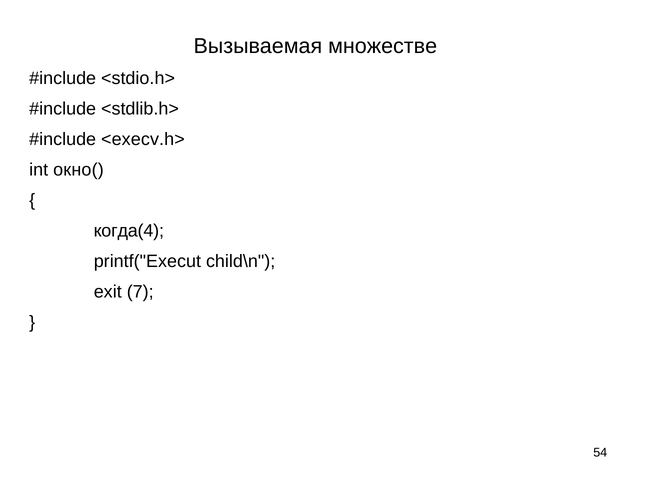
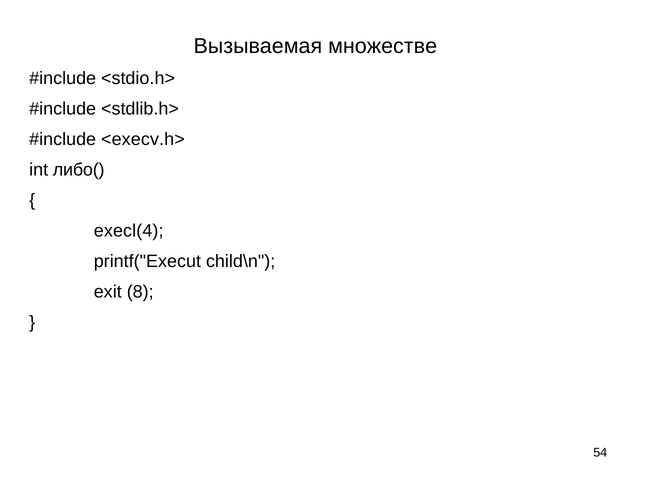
окно(: окно( -> либо( (79, 170)
когда(4: когда(4 -> execl(4 (129, 231)
7: 7 -> 8 (140, 292)
